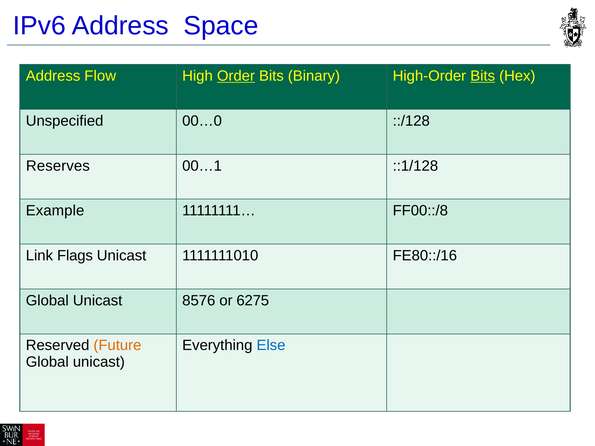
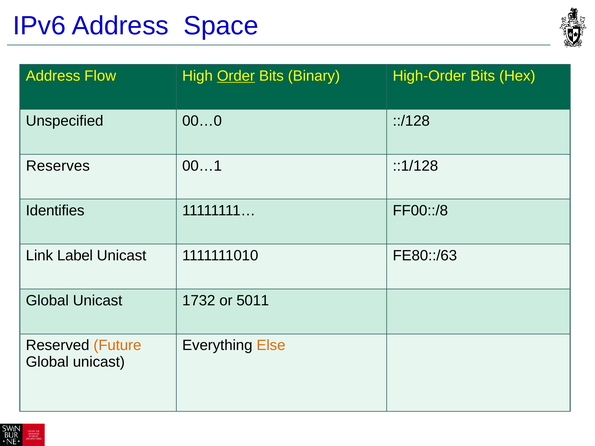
Bits underline: present -> none (483, 76)
Example: Example -> Identifies (55, 211)
Flags: Flags -> Label (75, 256)
FE80::/16: FE80::/16 -> FE80::/63 (425, 256)
8576: 8576 -> 1732 (199, 301)
6275: 6275 -> 5011 (253, 301)
Else colour: blue -> orange (271, 346)
